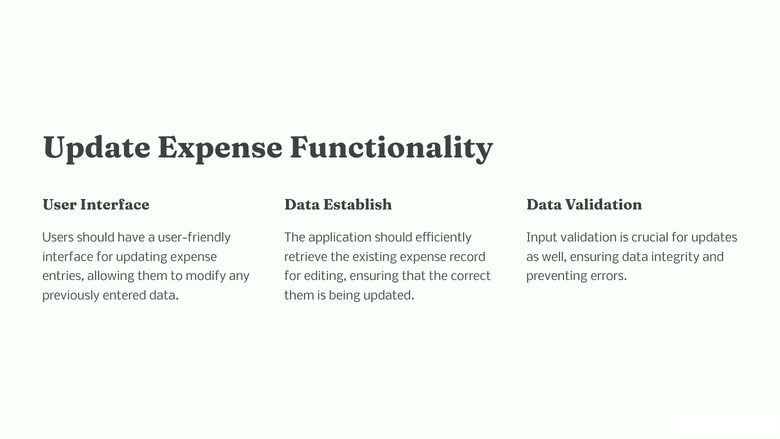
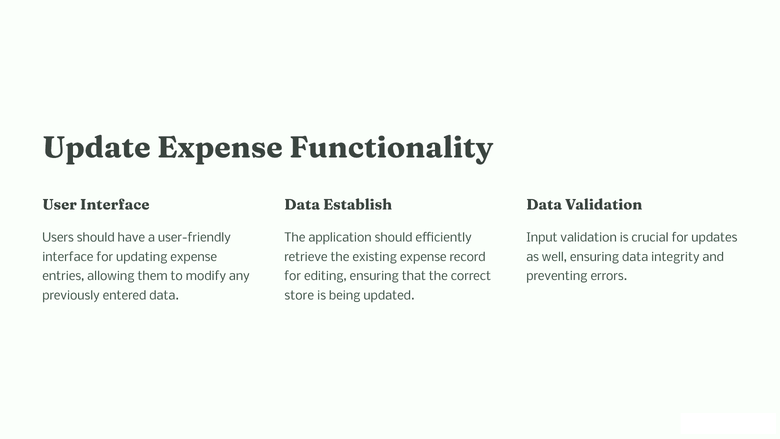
them: them -> store (299, 296)
